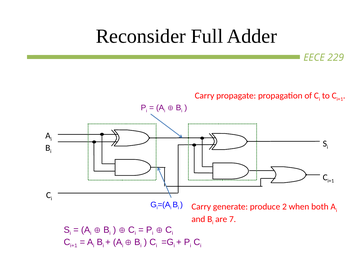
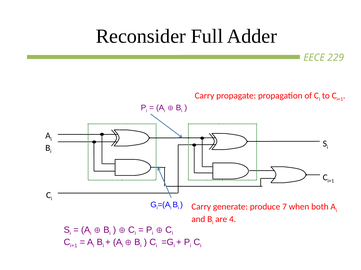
2: 2 -> 7 (284, 207)
7: 7 -> 4 (233, 220)
